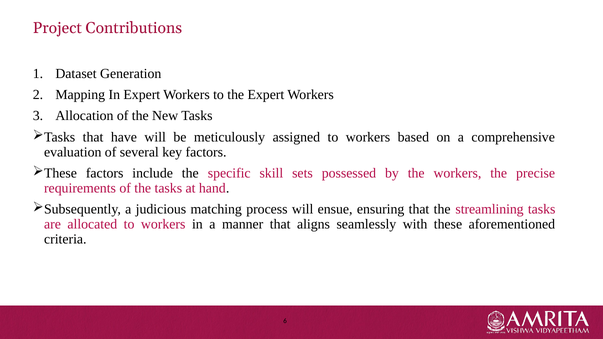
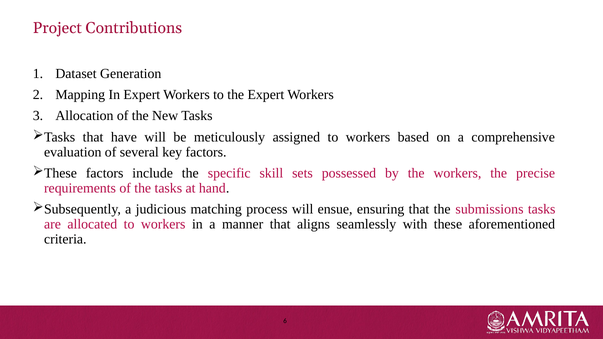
streamlining: streamlining -> submissions (489, 209)
